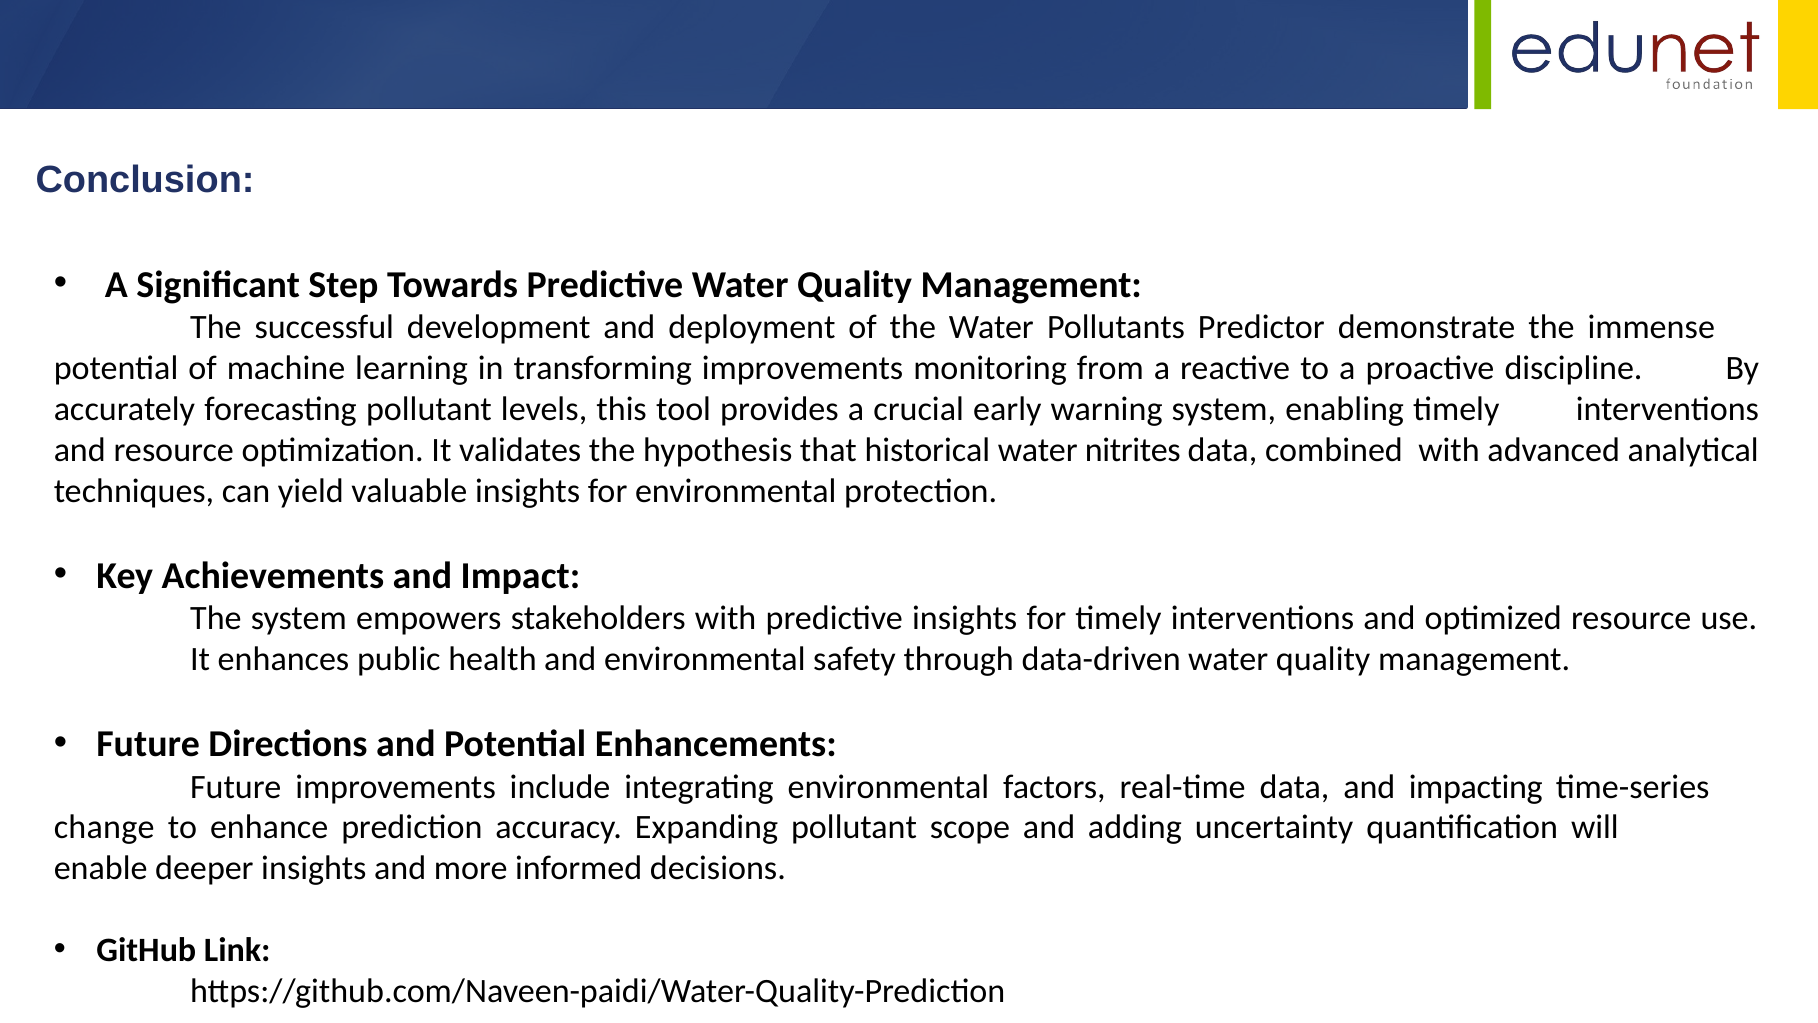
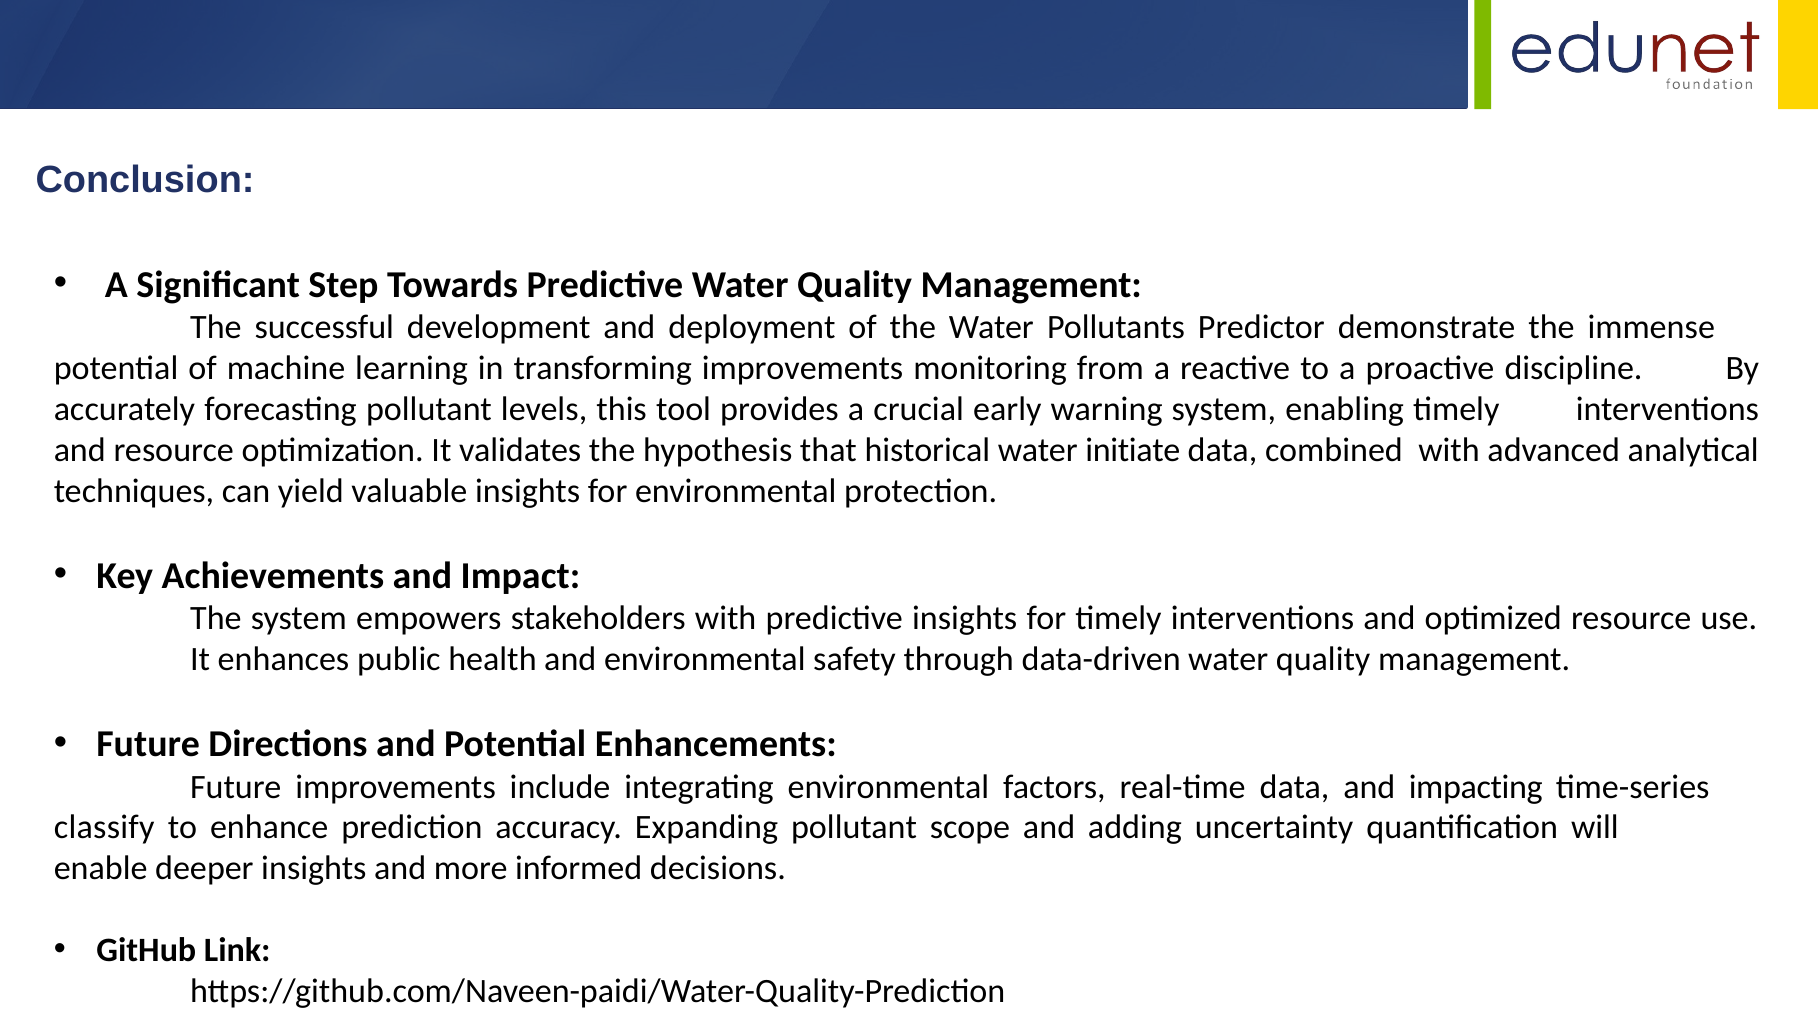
nitrites: nitrites -> initiate (1133, 450)
change: change -> classify (104, 827)
